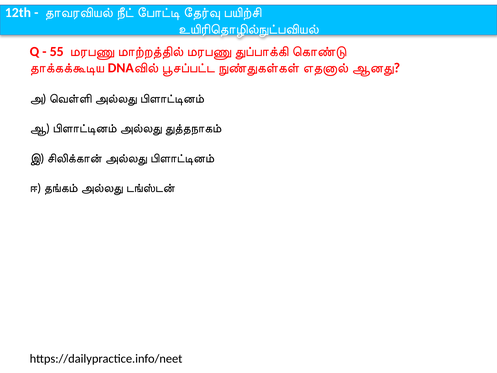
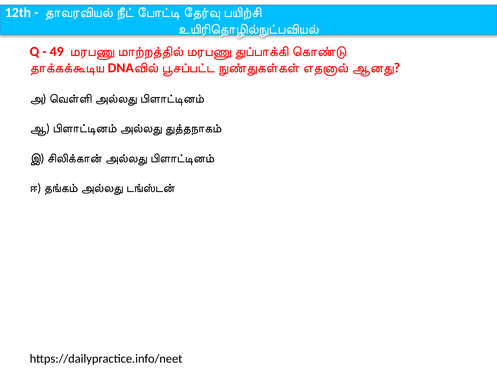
55: 55 -> 49 (57, 51)
